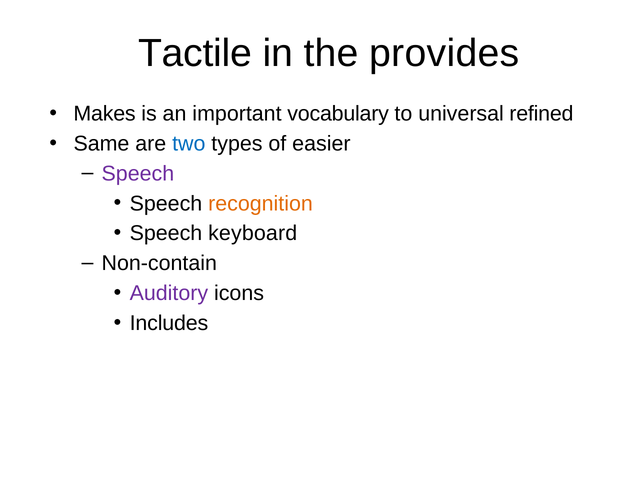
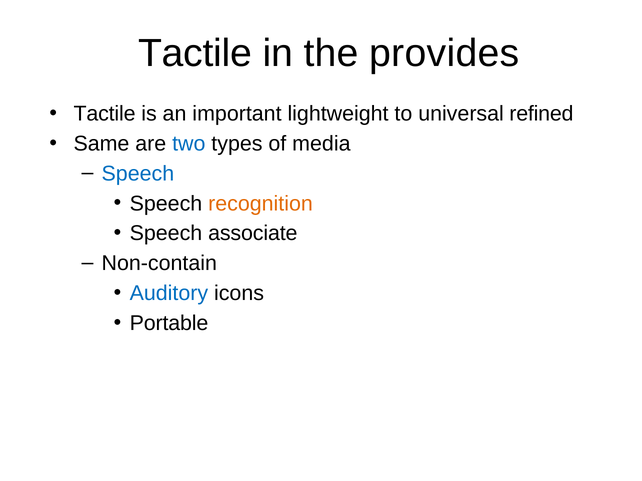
Makes: Makes -> Tactile (105, 114)
vocabulary: vocabulary -> lightweight (338, 114)
easier: easier -> media (321, 144)
Speech colour: purple -> blue (138, 174)
keyboard: keyboard -> associate (253, 234)
Auditory colour: purple -> blue (169, 294)
Includes: Includes -> Portable (169, 324)
